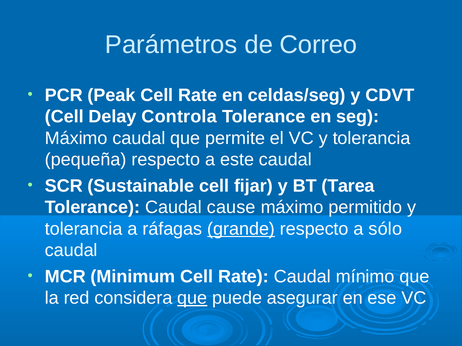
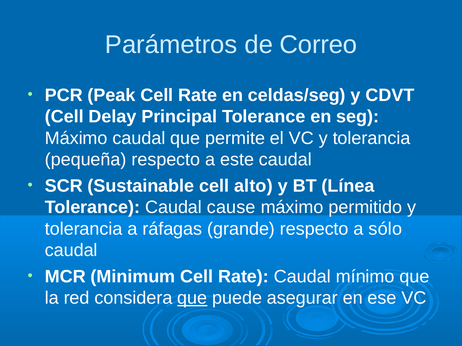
Controla: Controla -> Principal (179, 117)
fijar: fijar -> alto (253, 186)
Tarea: Tarea -> Línea (348, 186)
grande underline: present -> none (241, 229)
